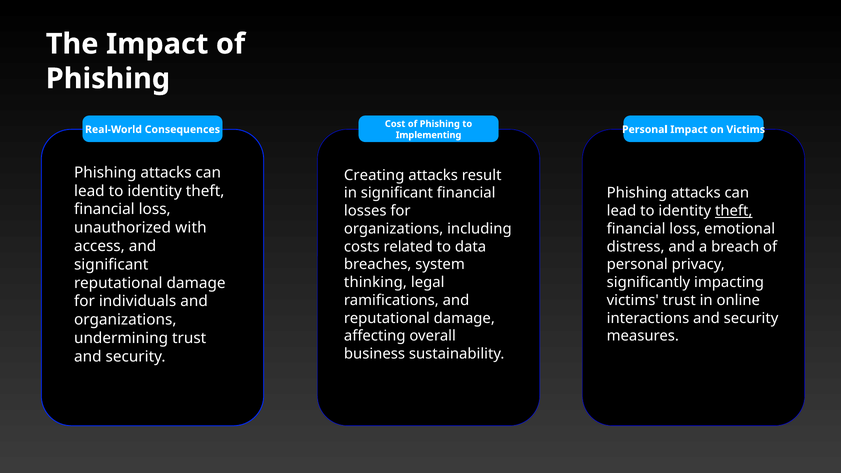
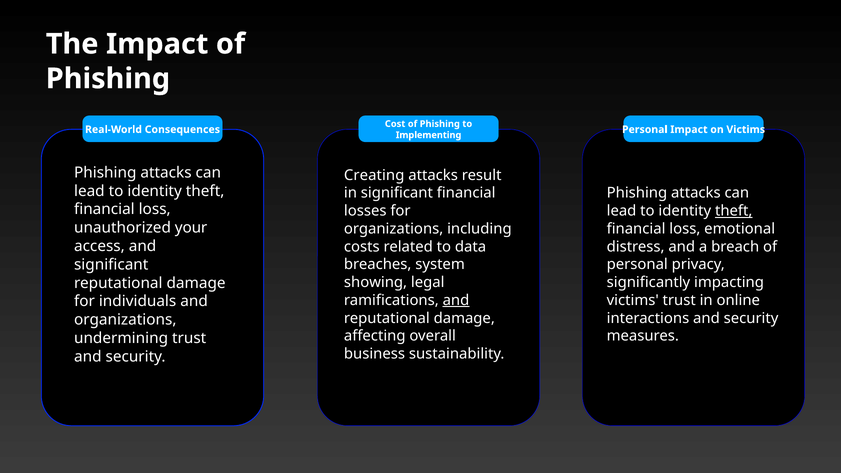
with: with -> your (191, 228)
thinking: thinking -> showing (376, 282)
and underline: none -> present (456, 300)
